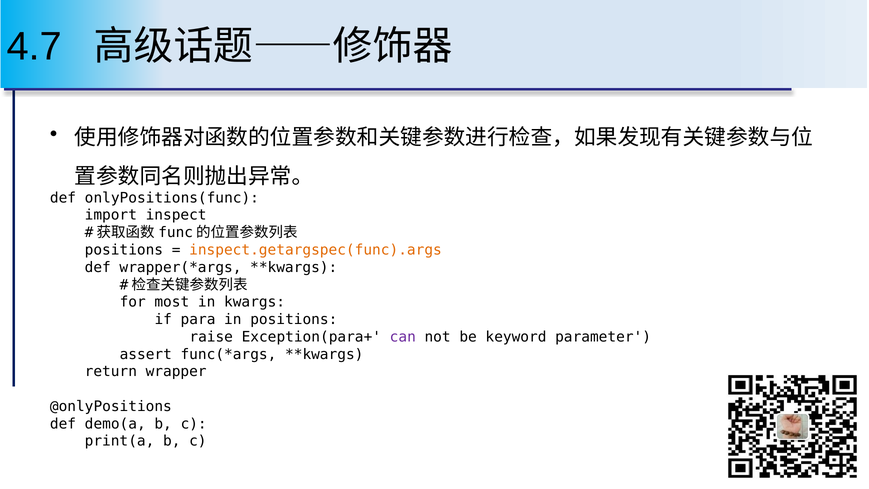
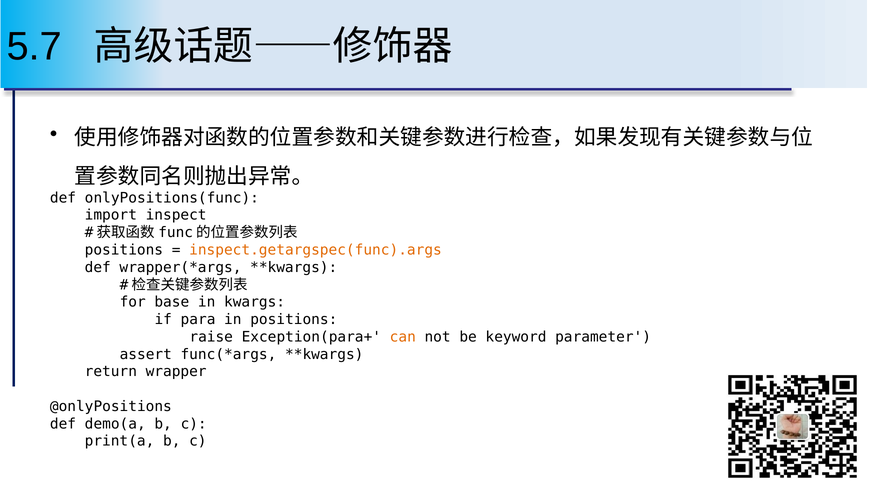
4.7: 4.7 -> 5.7 (34, 47)
most: most -> base (172, 302)
can colour: purple -> orange (403, 337)
